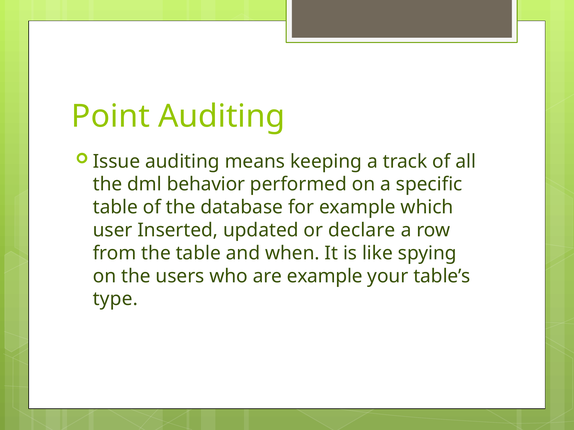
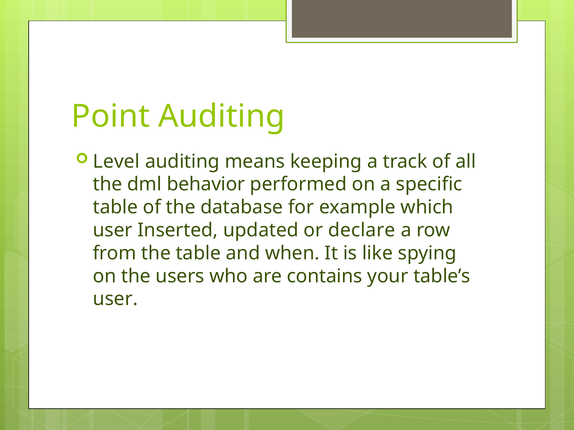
Issue: Issue -> Level (116, 162)
are example: example -> contains (325, 276)
type: type -> user (115, 299)
